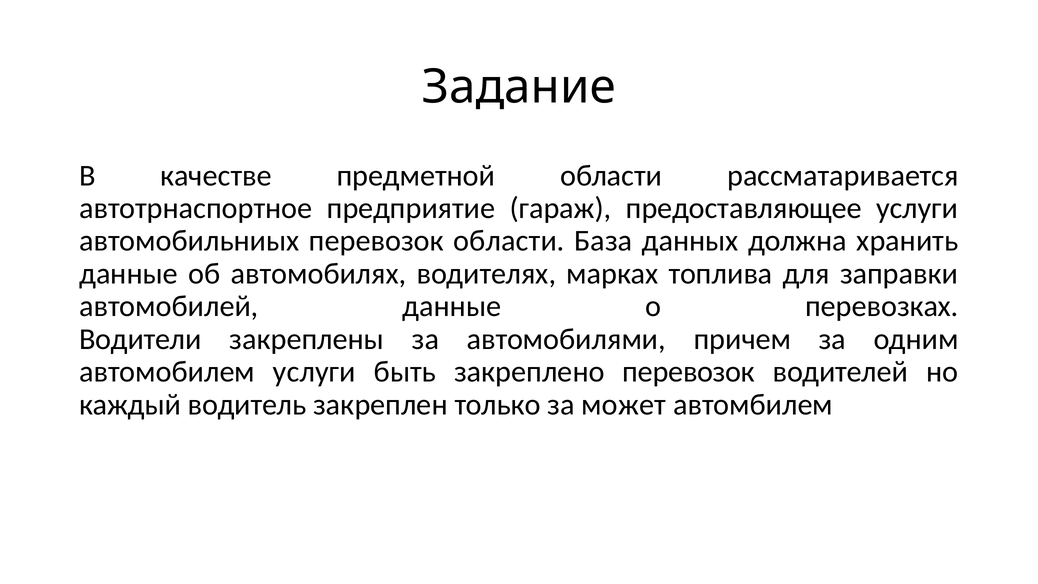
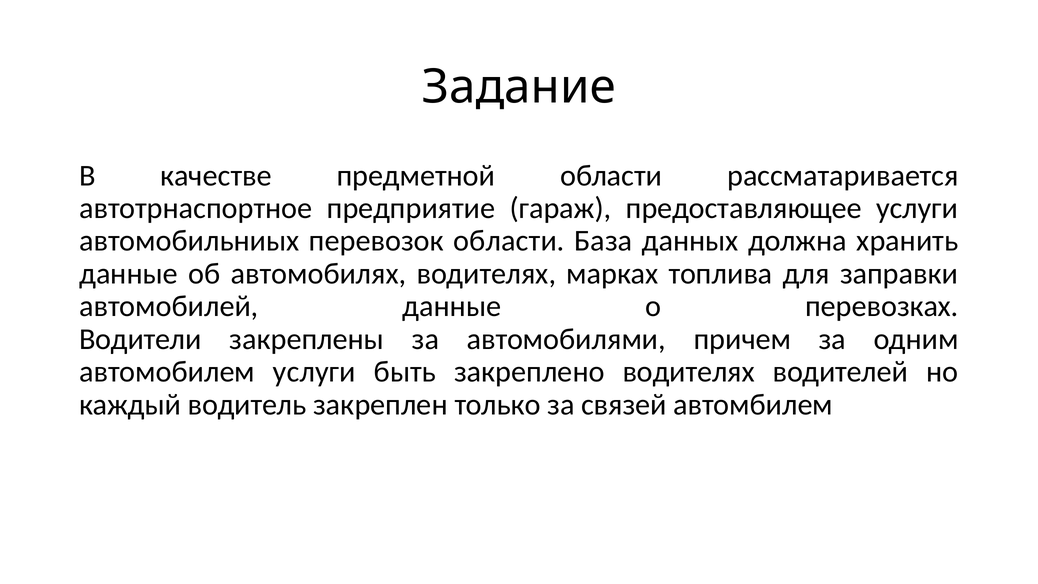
закреплено перевозок: перевозок -> водителях (689, 372)
может: может -> связей (624, 404)
